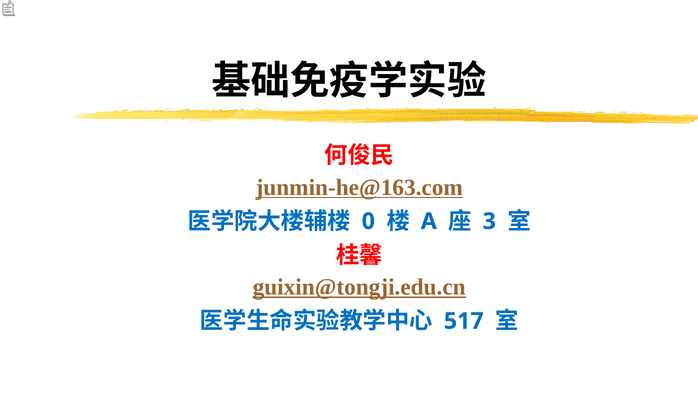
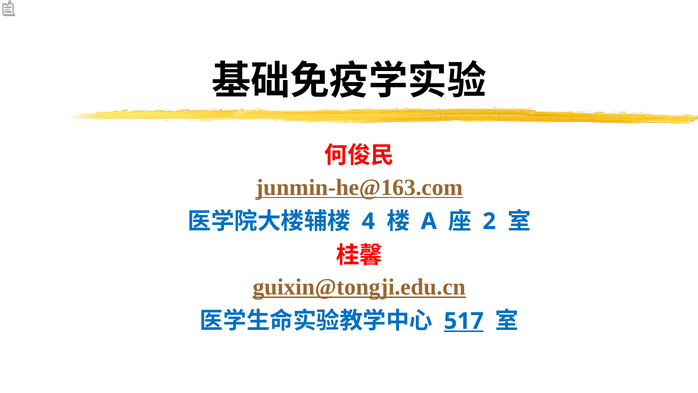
0: 0 -> 4 (368, 221)
3: 3 -> 2 (489, 221)
517 underline: none -> present (464, 321)
